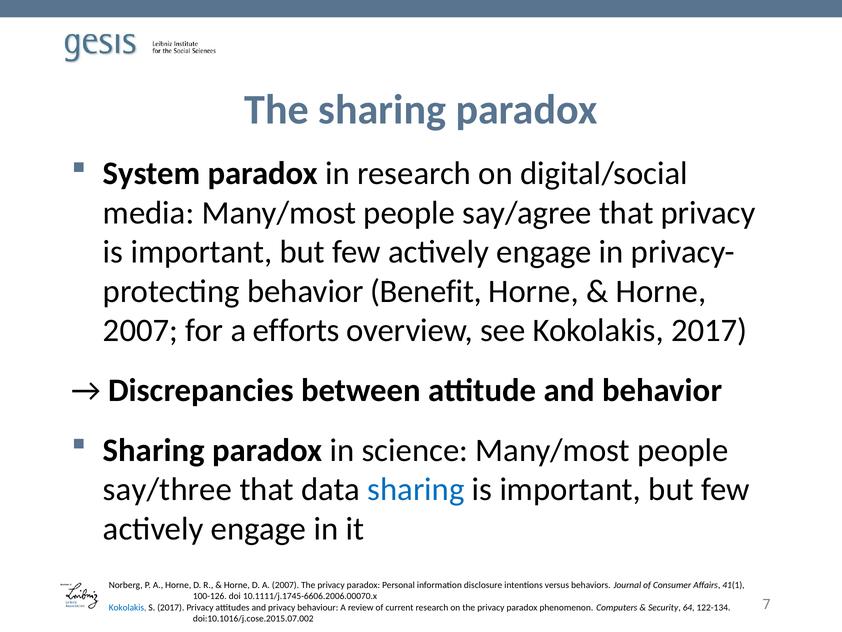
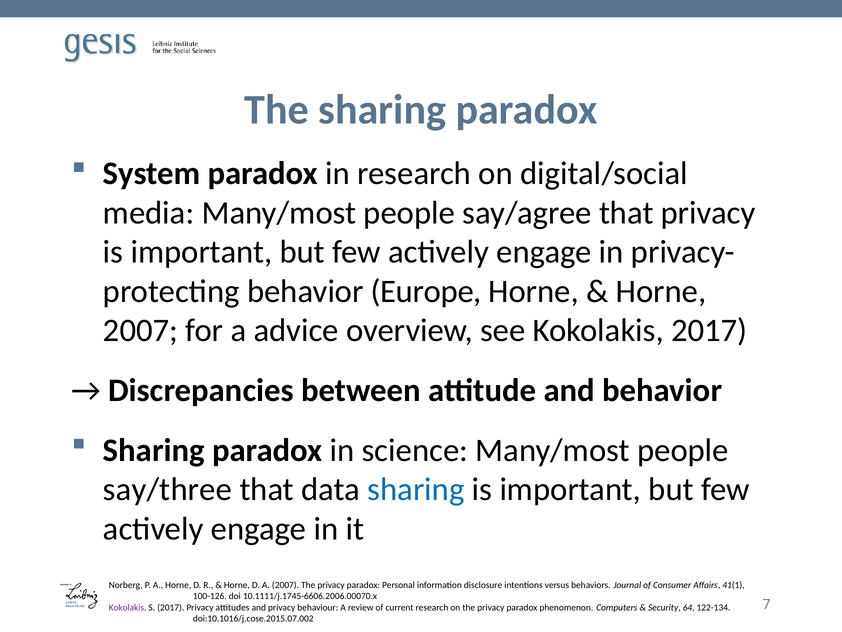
Benefit: Benefit -> Europe (426, 291)
efforts: efforts -> advice (296, 330)
Kokolakis colour: blue -> purple (128, 607)
